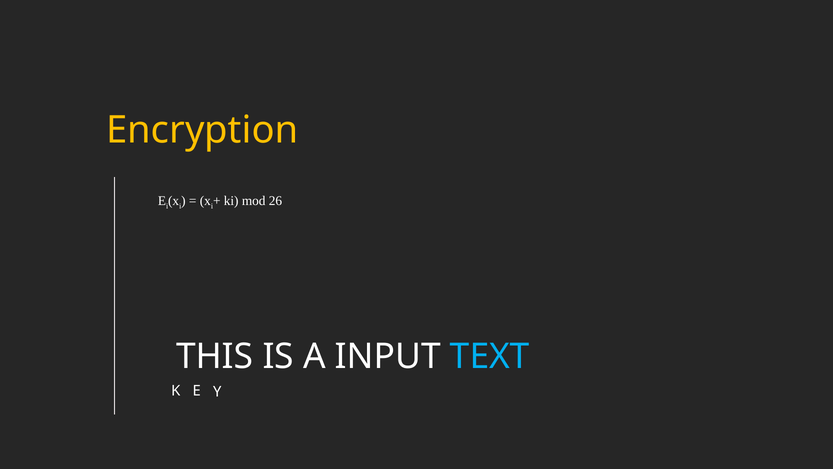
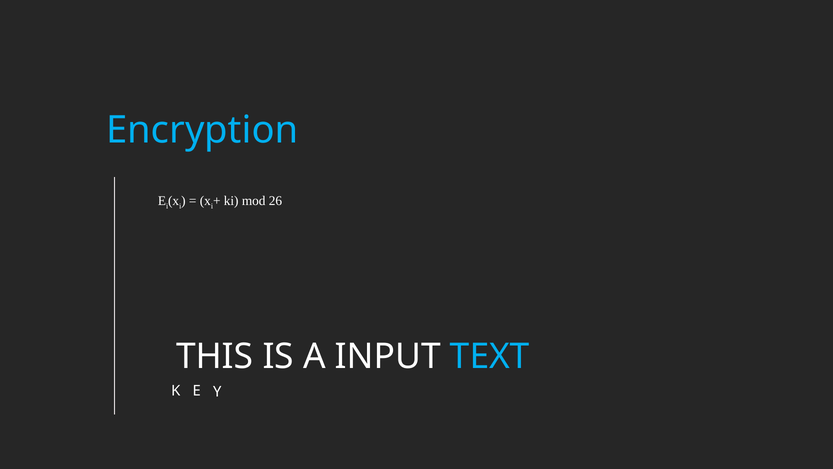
Encryption colour: yellow -> light blue (202, 130)
